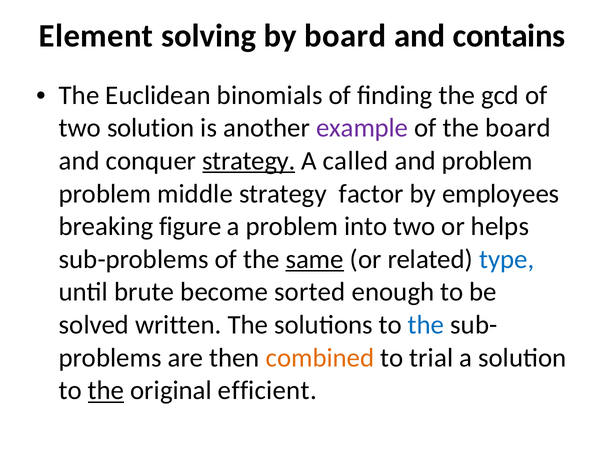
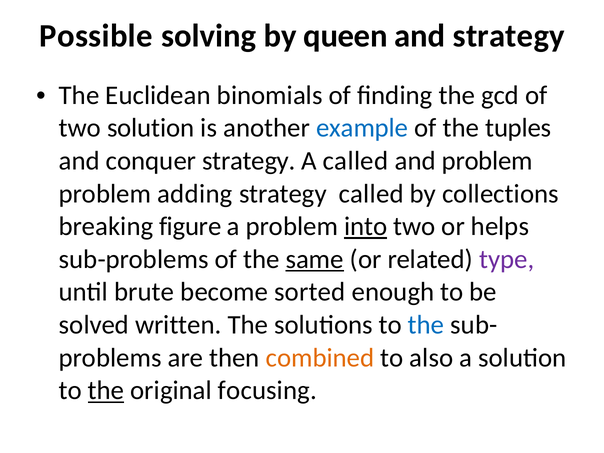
Element: Element -> Possible (96, 36)
by board: board -> queen (346, 36)
and contains: contains -> strategy (509, 36)
example colour: purple -> blue (362, 128)
the board: board -> tuples (518, 128)
strategy underline: present -> none (249, 161)
middle: middle -> adding (195, 194)
strategy factor: factor -> called (371, 194)
employees: employees -> collections (501, 194)
into underline: none -> present (366, 226)
type colour: blue -> purple (507, 259)
trial: trial -> also (431, 358)
efficient: efficient -> focusing (267, 391)
